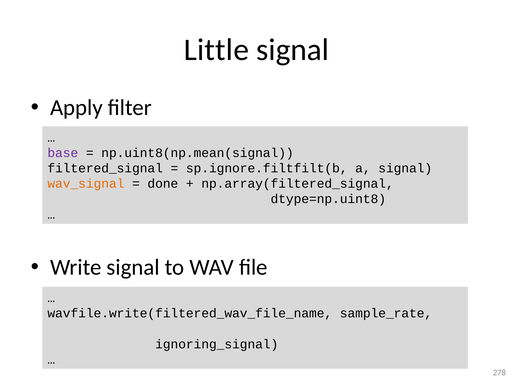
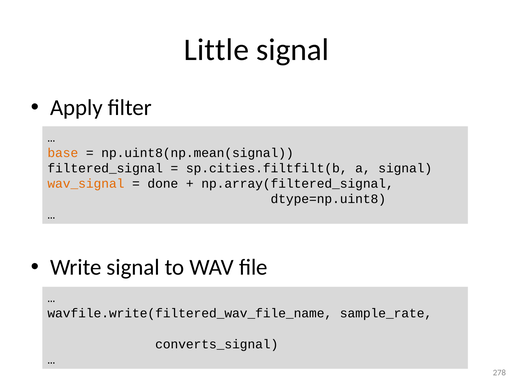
base colour: purple -> orange (63, 153)
sp.ignore.filtfilt(b: sp.ignore.filtfilt(b -> sp.cities.filtfilt(b (267, 168)
ignoring_signal: ignoring_signal -> converts_signal (217, 344)
